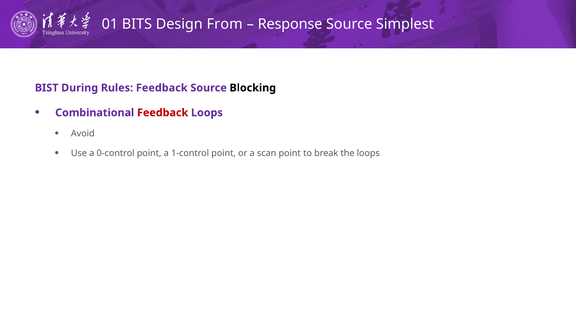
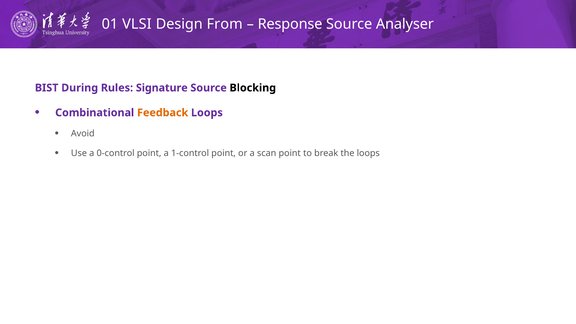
BITS: BITS -> VLSI (137, 24)
Simplest: Simplest -> Analyser (405, 24)
Rules Feedback: Feedback -> Signature (162, 88)
Feedback colour: red -> orange (163, 113)
